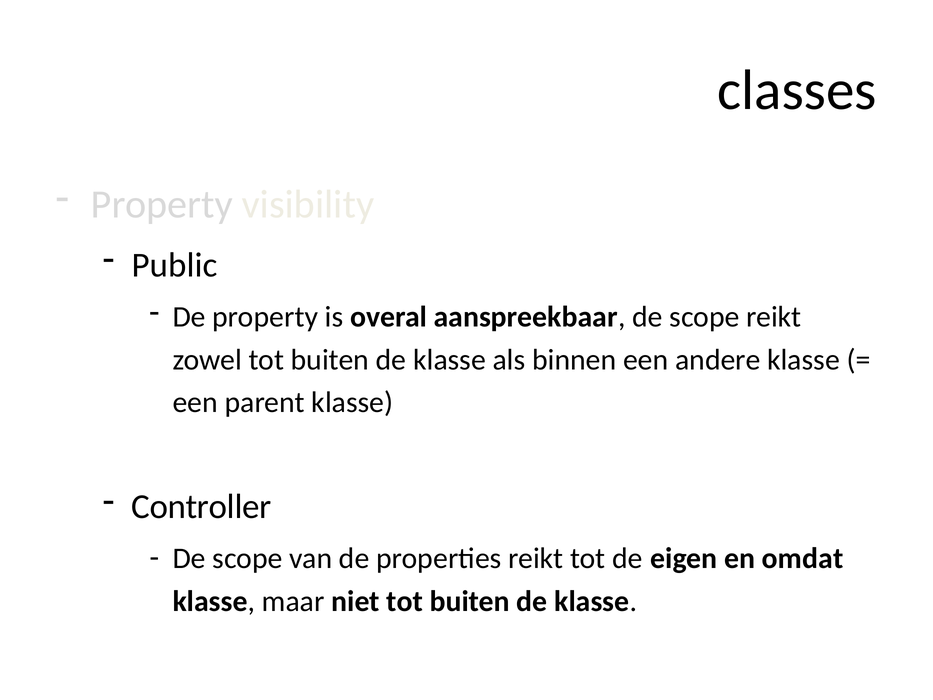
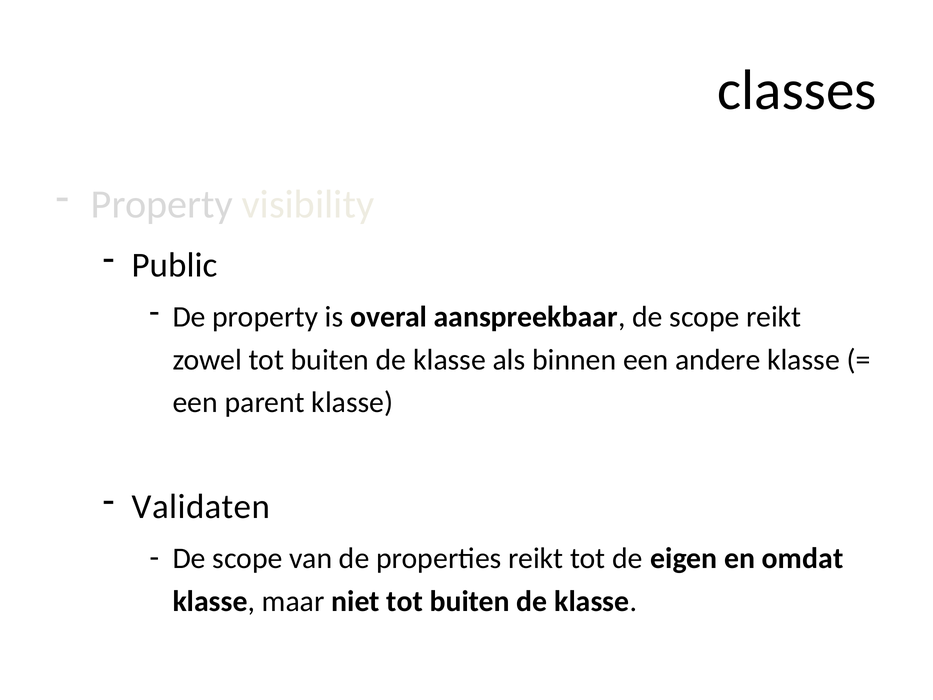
Controller: Controller -> Validaten (201, 506)
